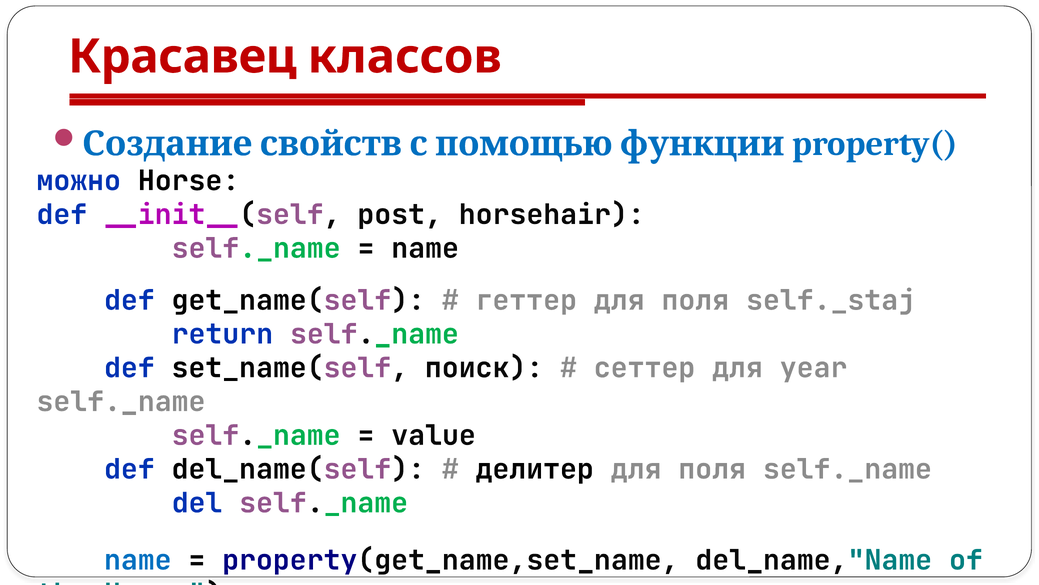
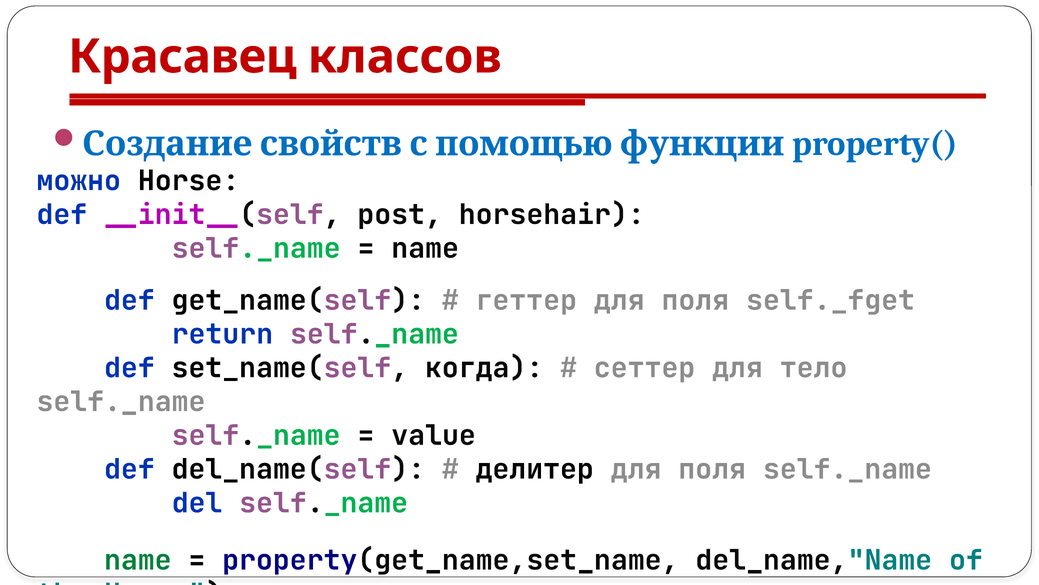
self._staj: self._staj -> self._fget (831, 300)
поиск: поиск -> когда (484, 368)
year: year -> тело (814, 368)
name colour: blue -> green (138, 560)
